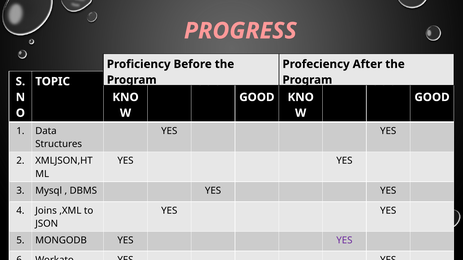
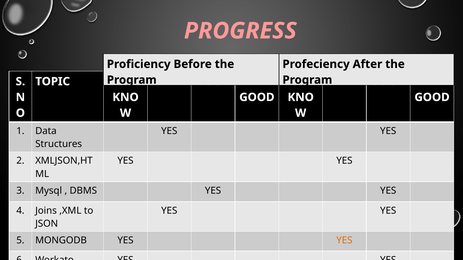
YES colour: purple -> orange (344, 241)
